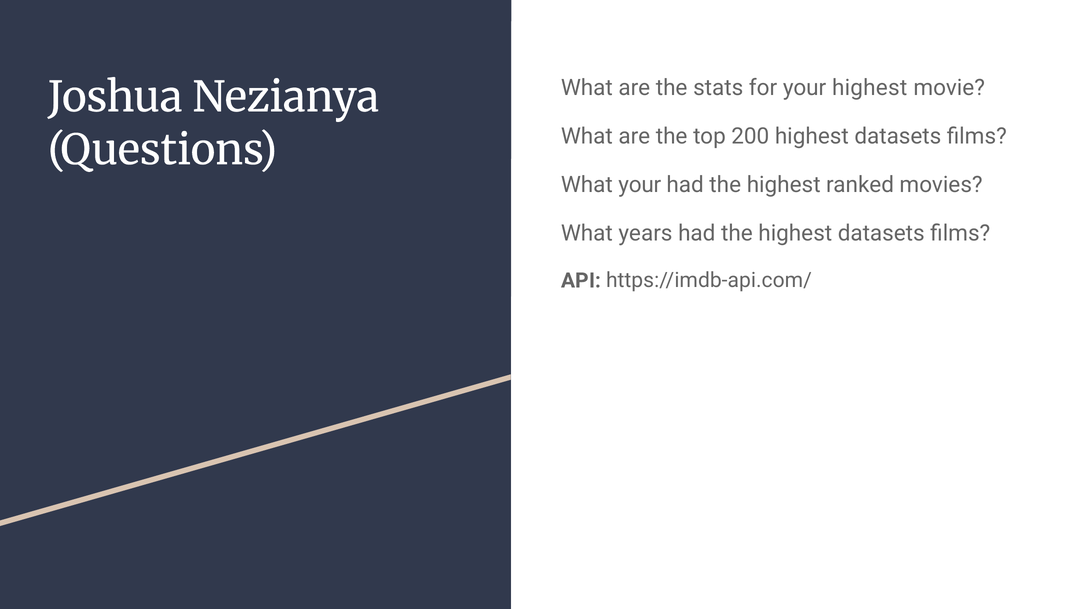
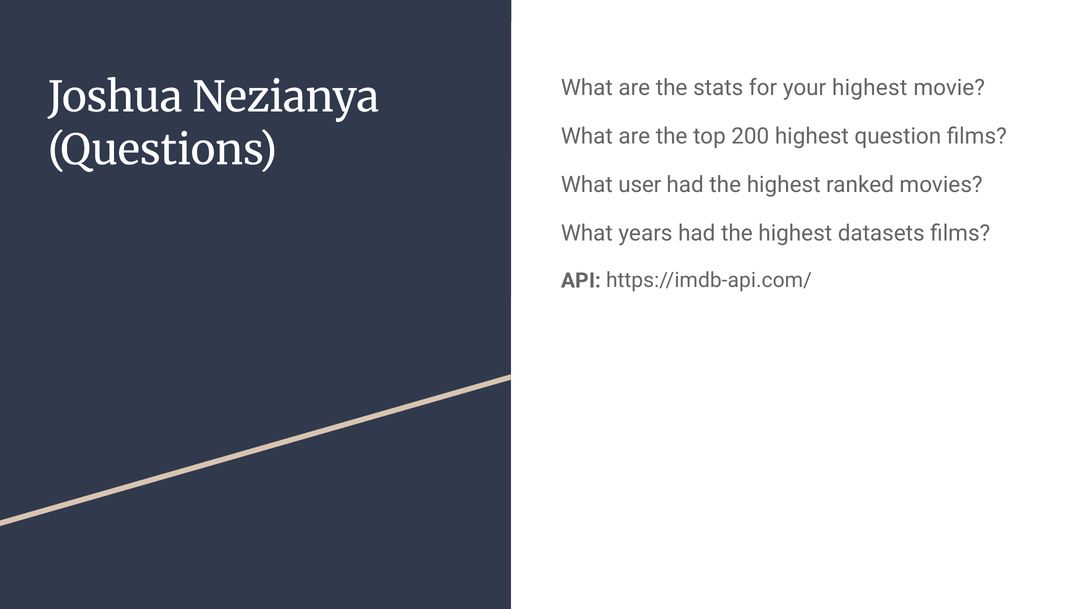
200 highest datasets: datasets -> question (898, 136)
What your: your -> user (640, 185)
